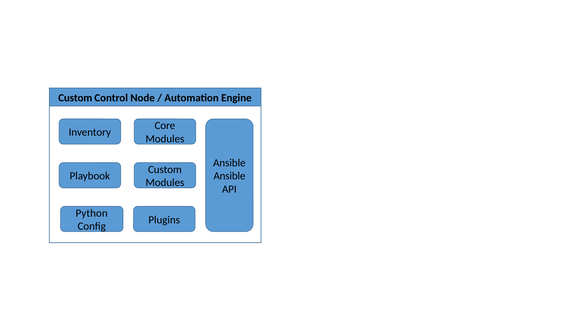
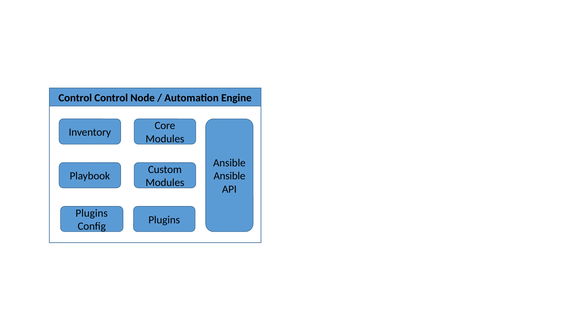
Custom: Custom -> Control (75, 98)
Python: Python -> Plugins (92, 213)
